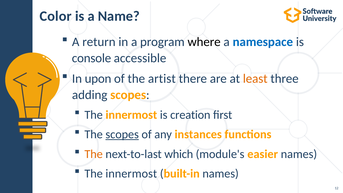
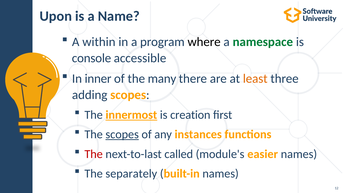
Color: Color -> Upon (56, 16)
return: return -> within (99, 42)
namespace colour: blue -> green (263, 42)
upon: upon -> inner (98, 79)
artist: artist -> many (162, 79)
innermost underline: none -> present (131, 115)
The colour: orange -> red (94, 154)
which: which -> called (179, 154)
innermost: innermost -> separately (131, 174)
